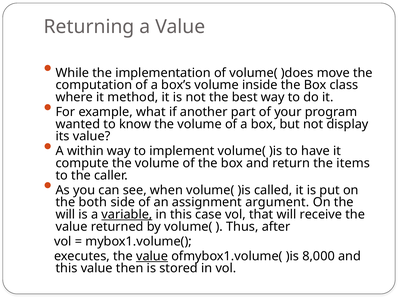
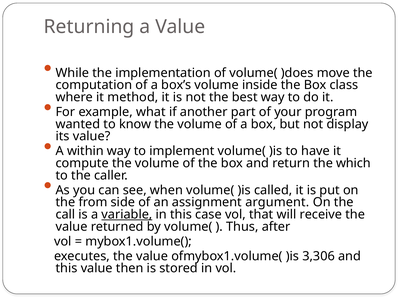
items: items -> which (353, 163)
both: both -> from (93, 203)
will: will -> call (65, 215)
value underline: present -> none (152, 256)
8,000: 8,000 -> 3,306 (319, 256)
